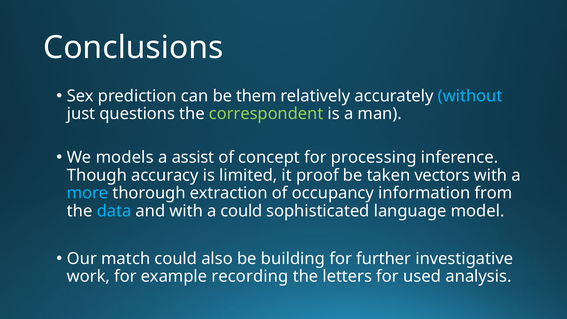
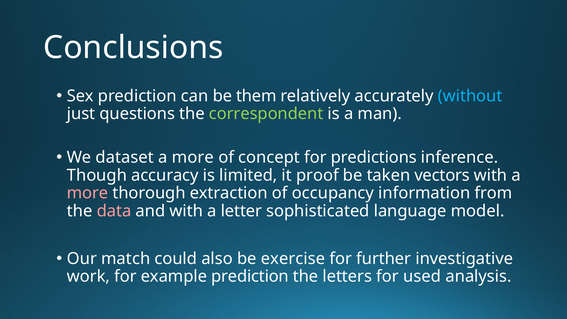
models: models -> dataset (125, 157)
assist: assist -> more (193, 157)
processing: processing -> predictions (374, 157)
more colour: light blue -> pink (88, 193)
data colour: light blue -> pink (114, 211)
a could: could -> letter (241, 211)
building: building -> exercise (293, 258)
example recording: recording -> prediction (250, 276)
